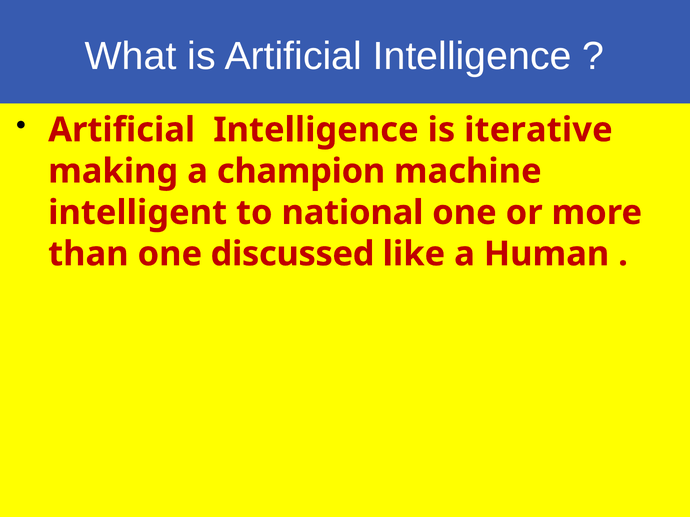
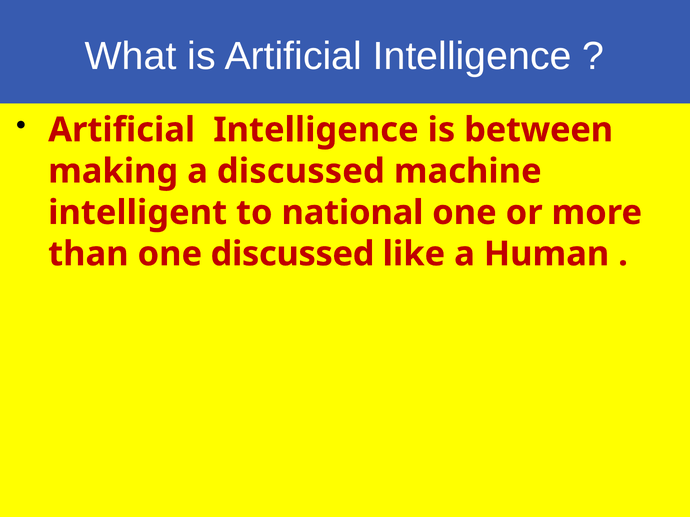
iterative: iterative -> between (539, 130)
a champion: champion -> discussed (301, 171)
